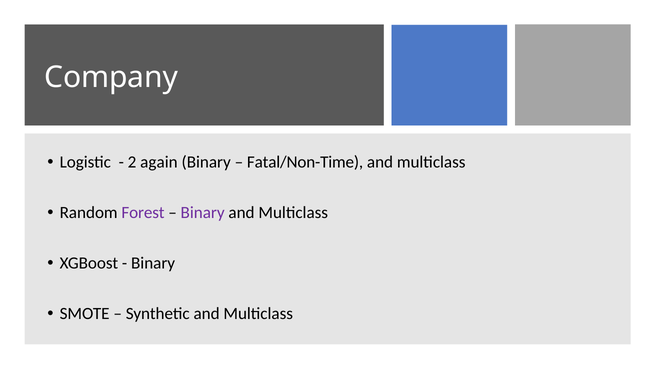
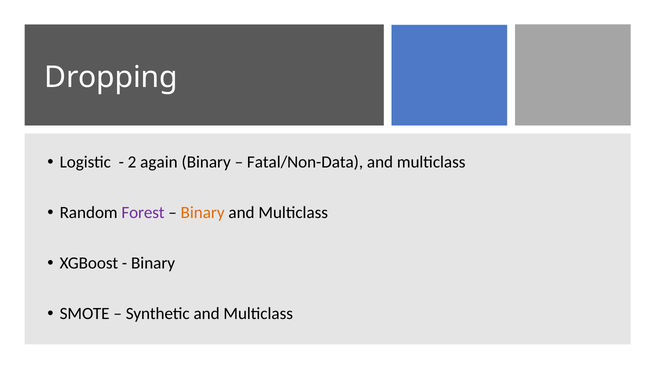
Company: Company -> Dropping (111, 78)
Fatal/Non-Time: Fatal/Non-Time -> Fatal/Non-Data (305, 162)
Binary colour: purple -> orange (203, 213)
